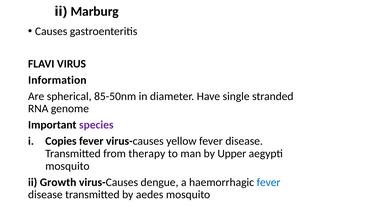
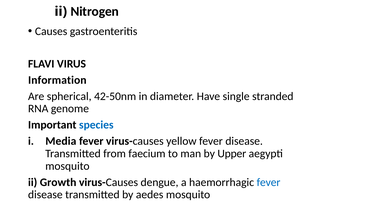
Marburg: Marburg -> Nitrogen (95, 11)
85-50nm: 85-50nm -> 42-50nm (115, 96)
species colour: purple -> blue (96, 125)
Copies: Copies -> Media (61, 141)
therapy: therapy -> faecium (147, 154)
